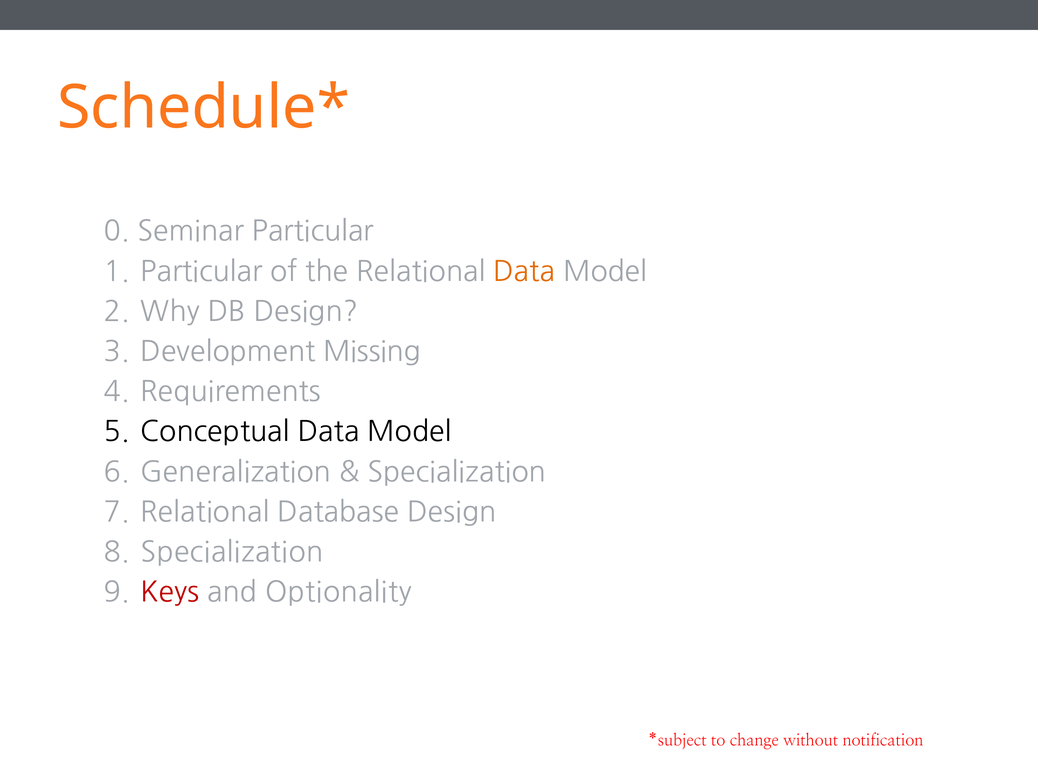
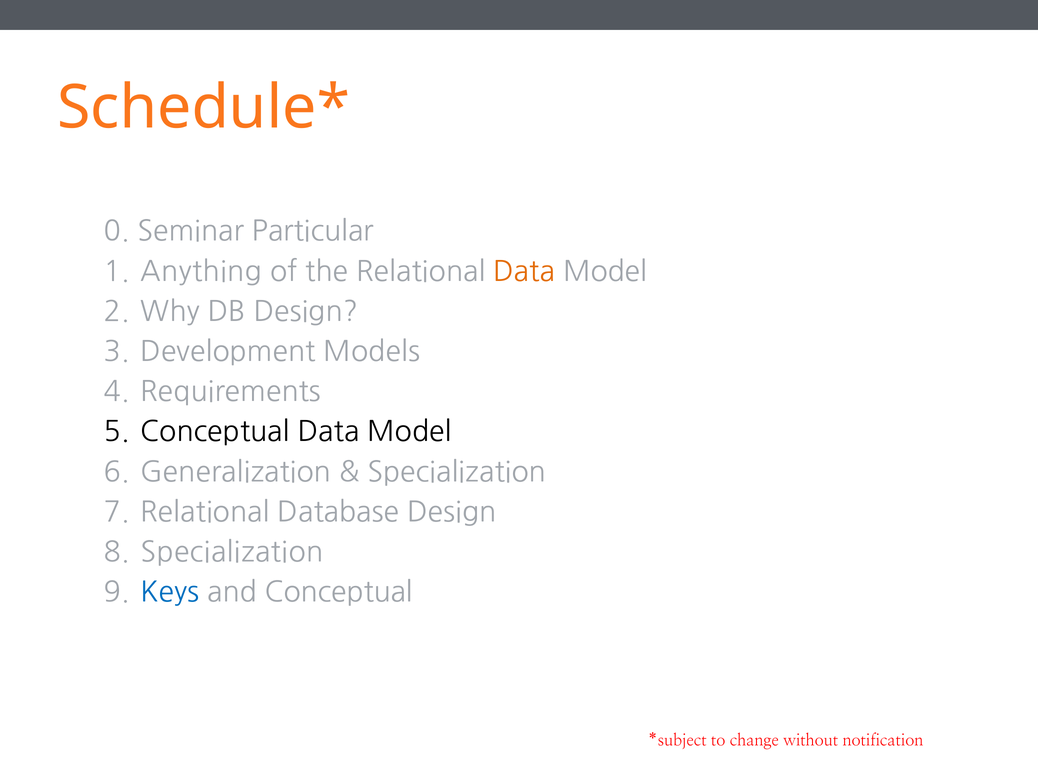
Particular: Particular -> Anything (201, 271)
Missing: Missing -> Models (372, 352)
Keys colour: red -> blue (170, 592)
and Optionality: Optionality -> Conceptual (339, 592)
